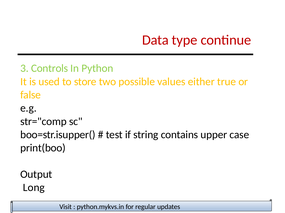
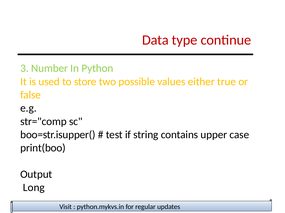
Controls: Controls -> Number (50, 69)
